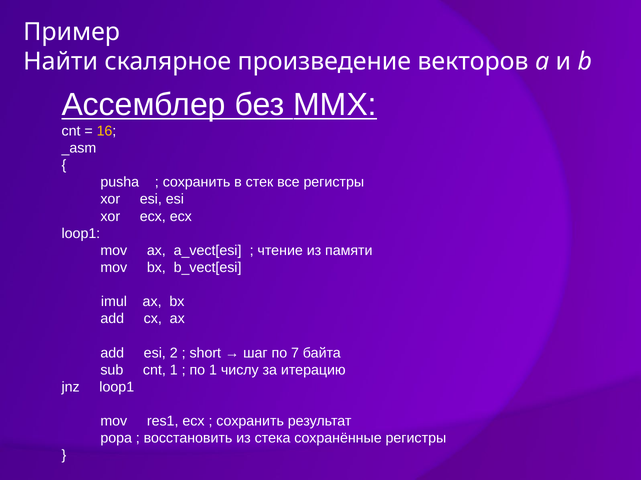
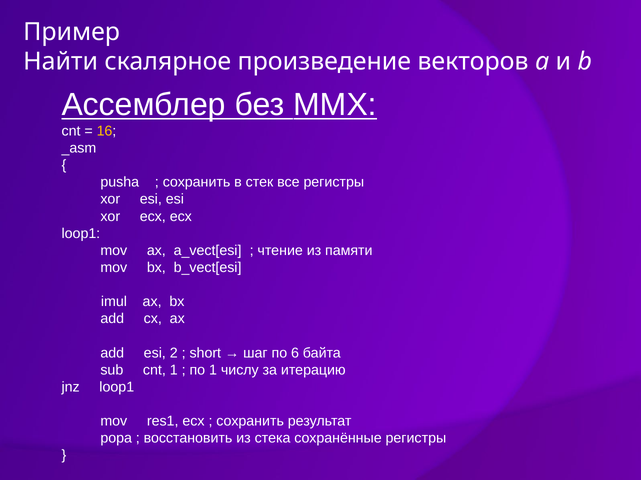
7: 7 -> 6 (295, 353)
